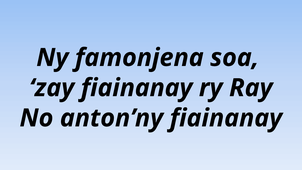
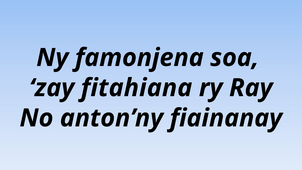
zay fiainanay: fiainanay -> fitahiana (137, 88)
